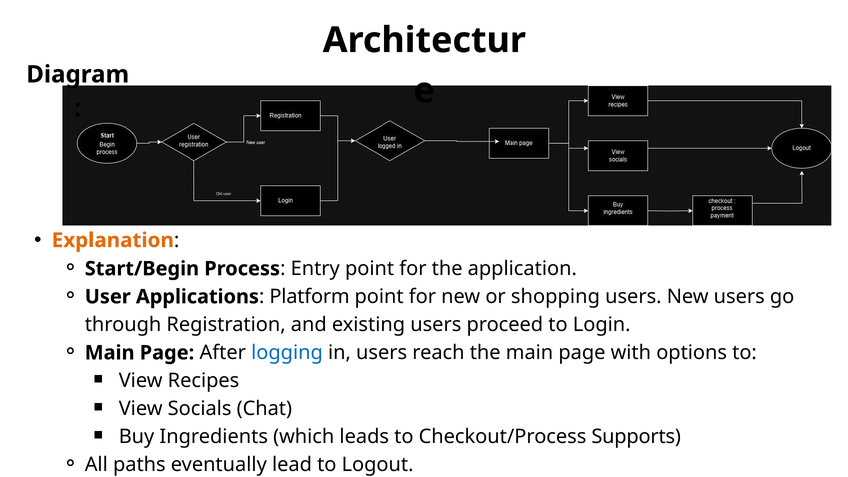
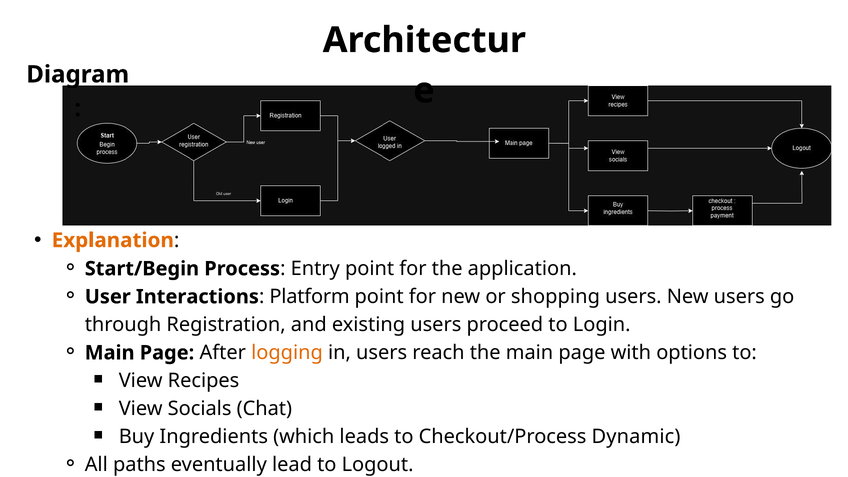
Applications: Applications -> Interactions (197, 297)
logging colour: blue -> orange (287, 353)
Supports: Supports -> Dynamic (636, 437)
